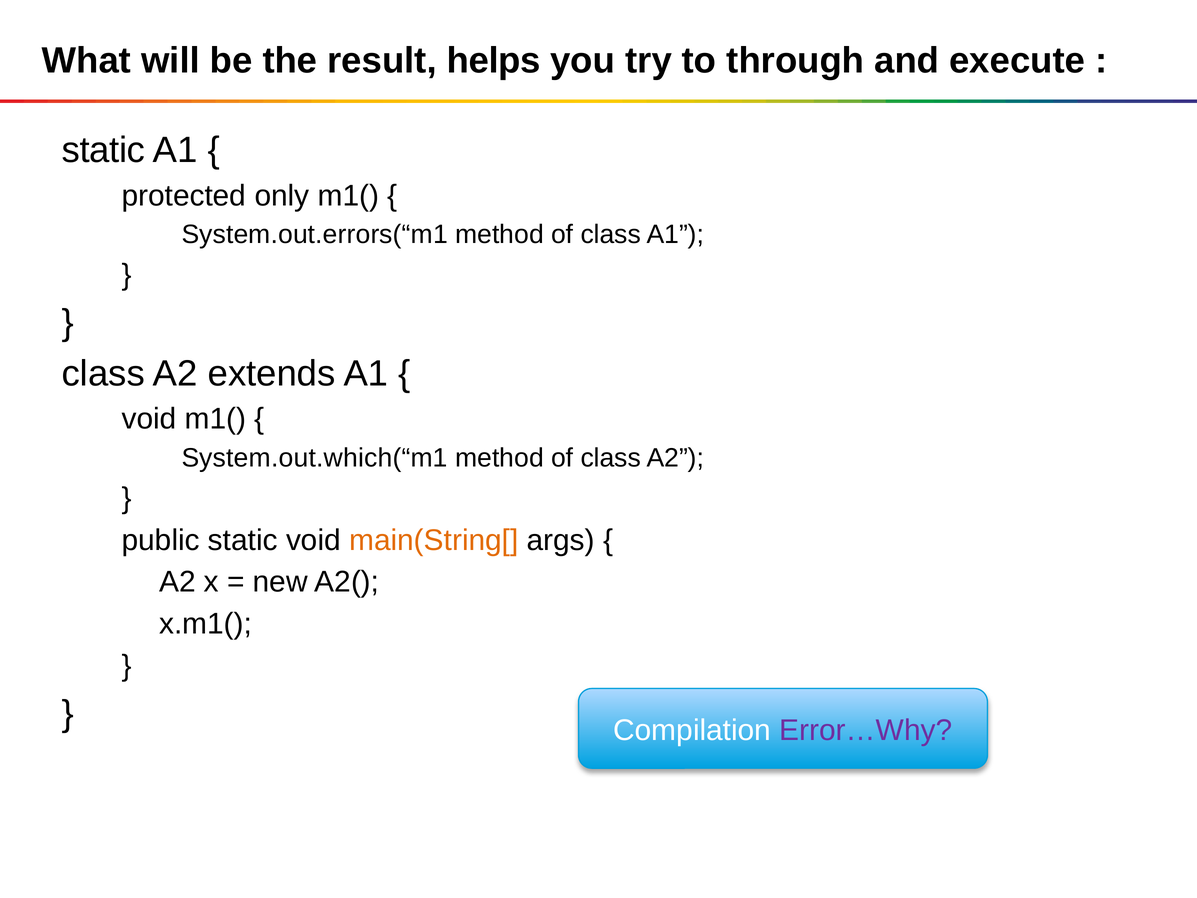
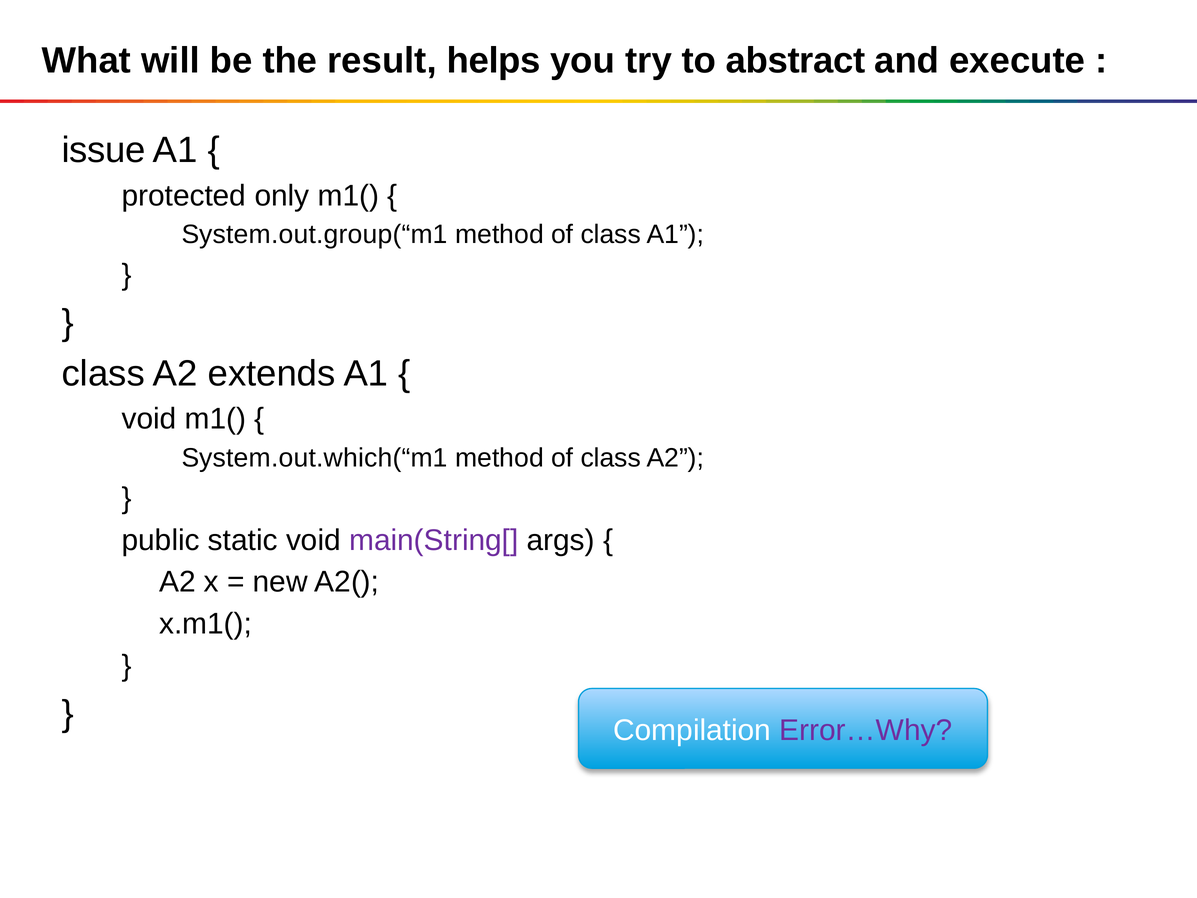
through: through -> abstract (795, 60)
static: static -> issue (104, 150)
System.out.errors(“m1: System.out.errors(“m1 -> System.out.group(“m1 (315, 235)
main(String[ colour: orange -> purple (434, 540)
